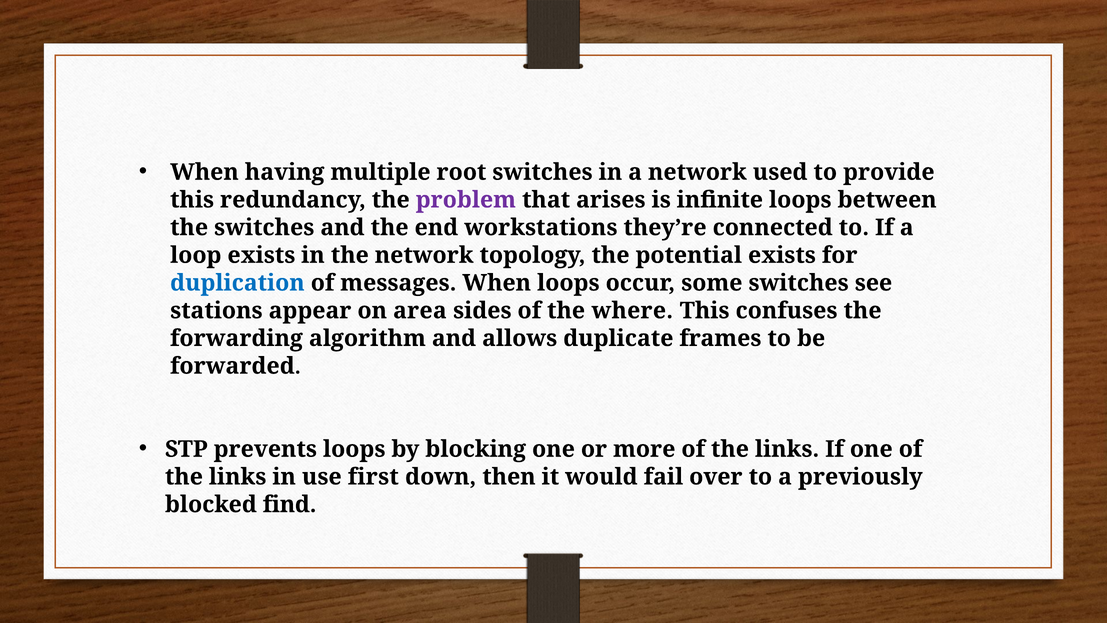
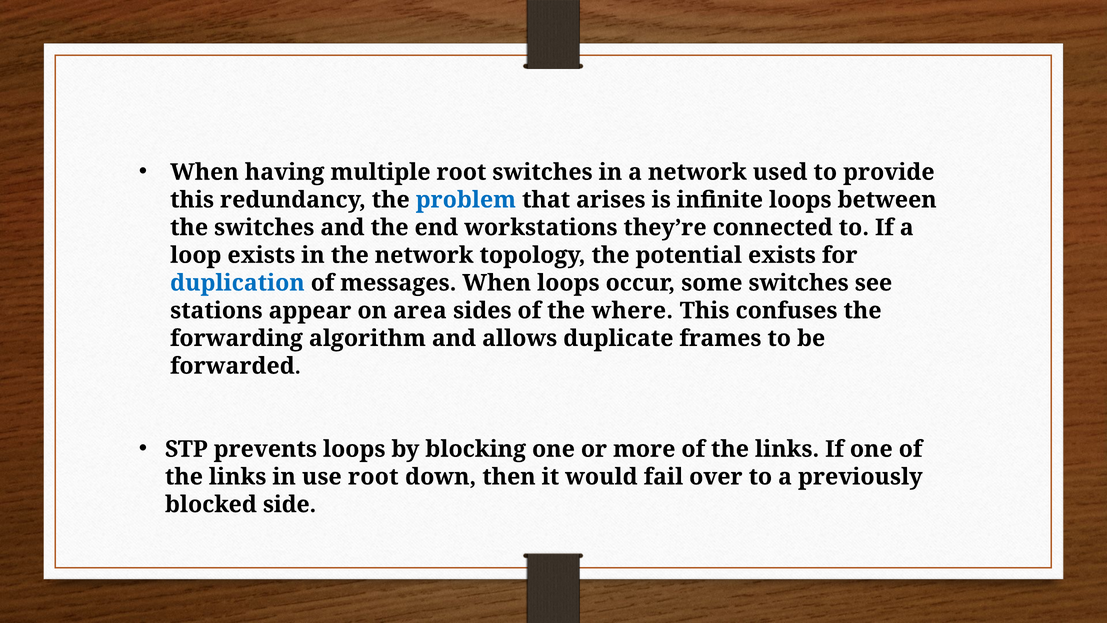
problem colour: purple -> blue (466, 200)
use first: first -> root (373, 477)
find: find -> side (290, 504)
